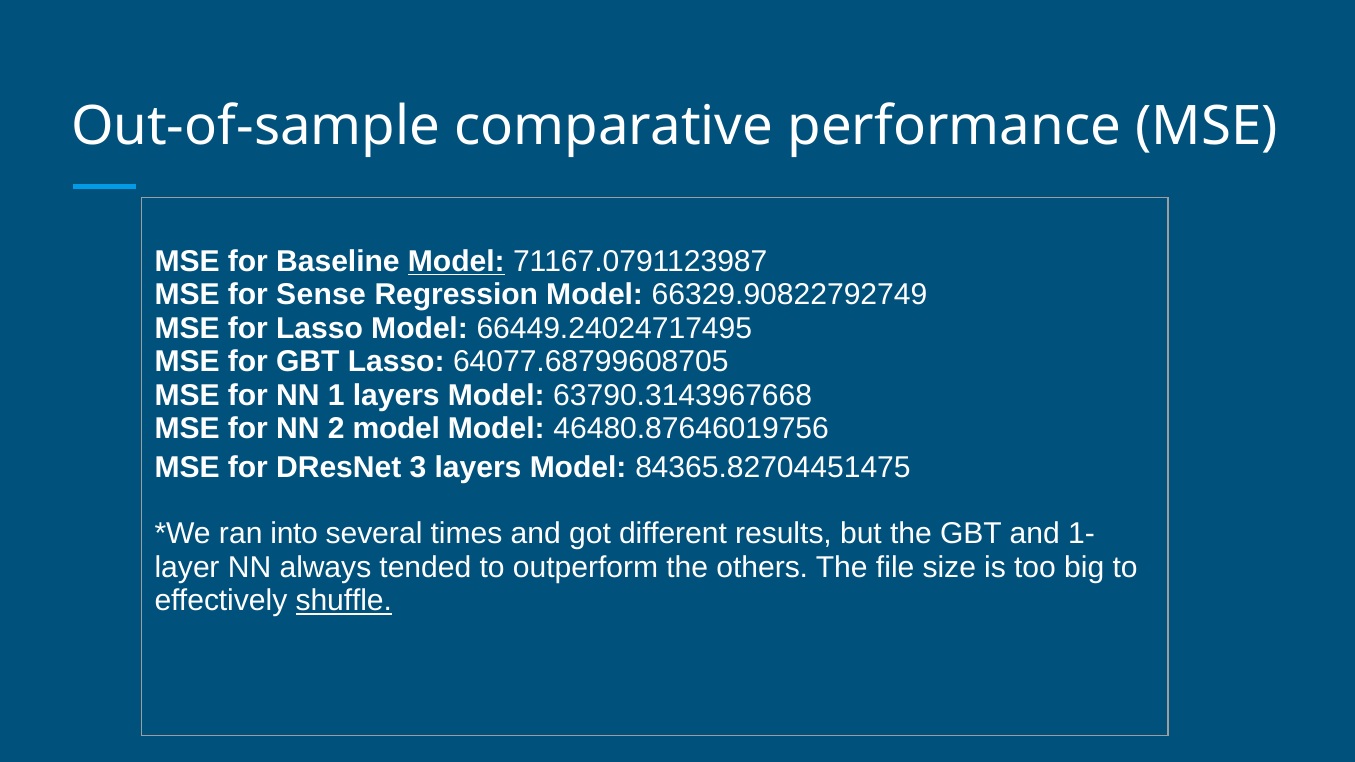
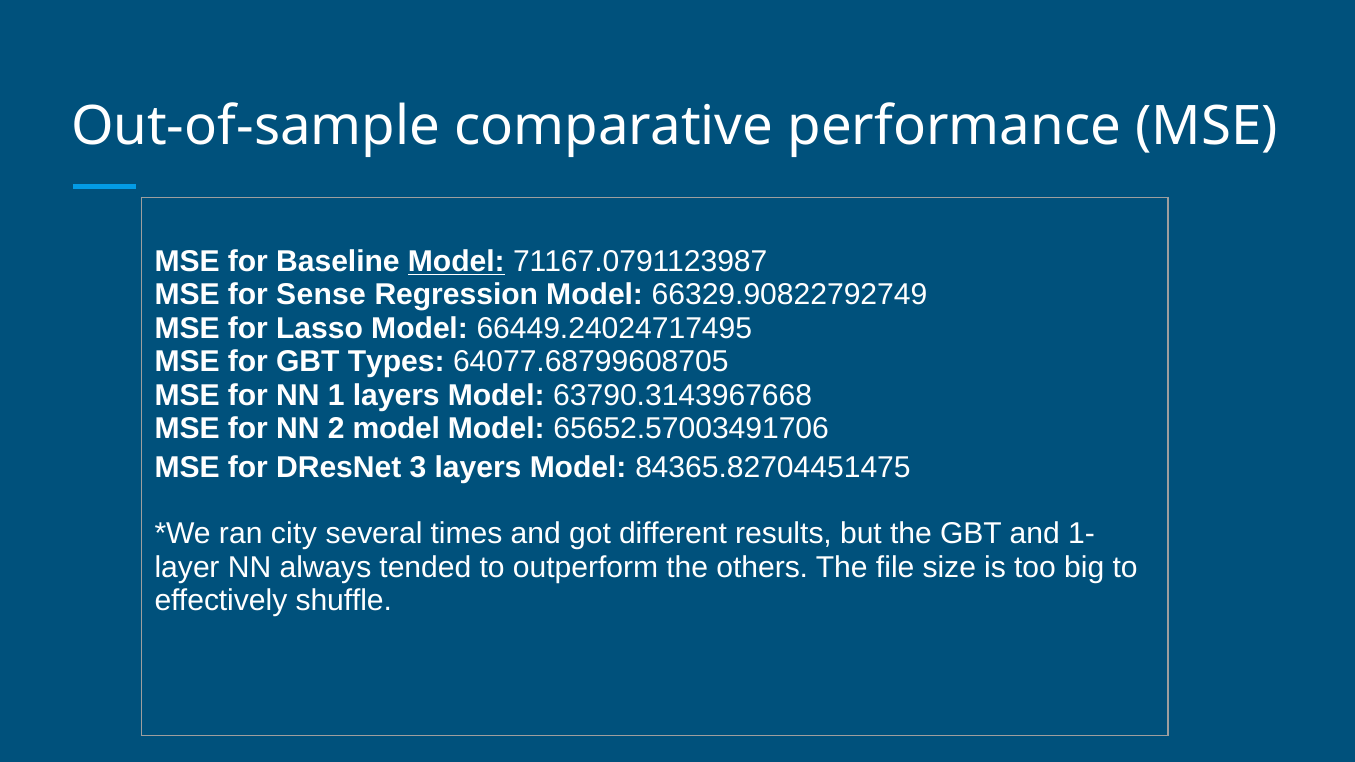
GBT Lasso: Lasso -> Types (396, 362)
46480.87646019756: 46480.87646019756 -> 65652.57003491706 (691, 429)
into: into -> city (294, 534)
shuffle underline: present -> none (344, 601)
